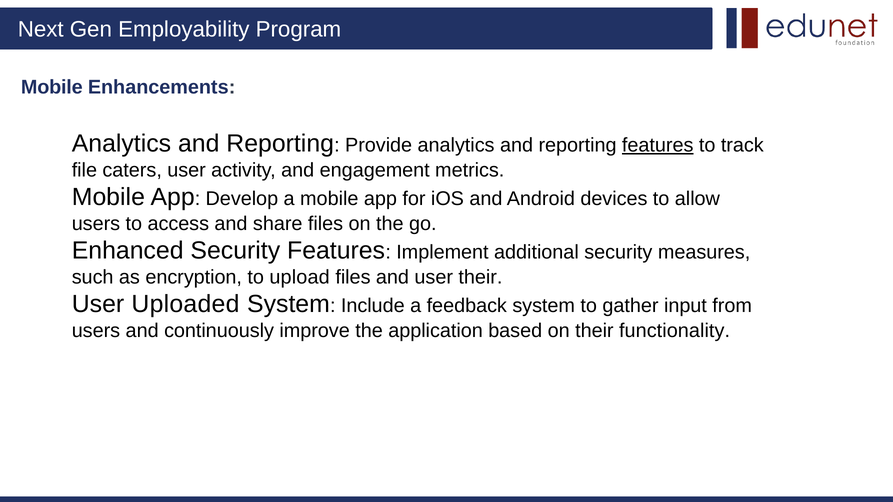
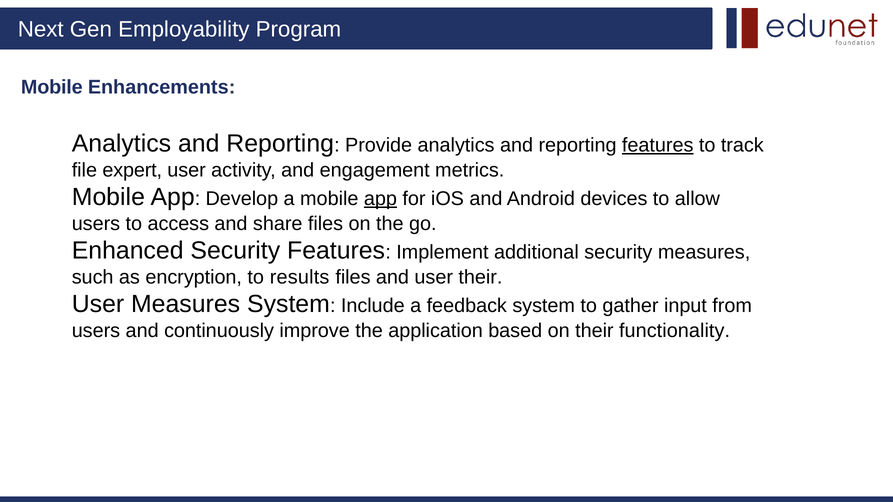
caters: caters -> expert (132, 170)
app underline: none -> present (380, 199)
upload: upload -> results (300, 277)
User Uploaded: Uploaded -> Measures (186, 304)
